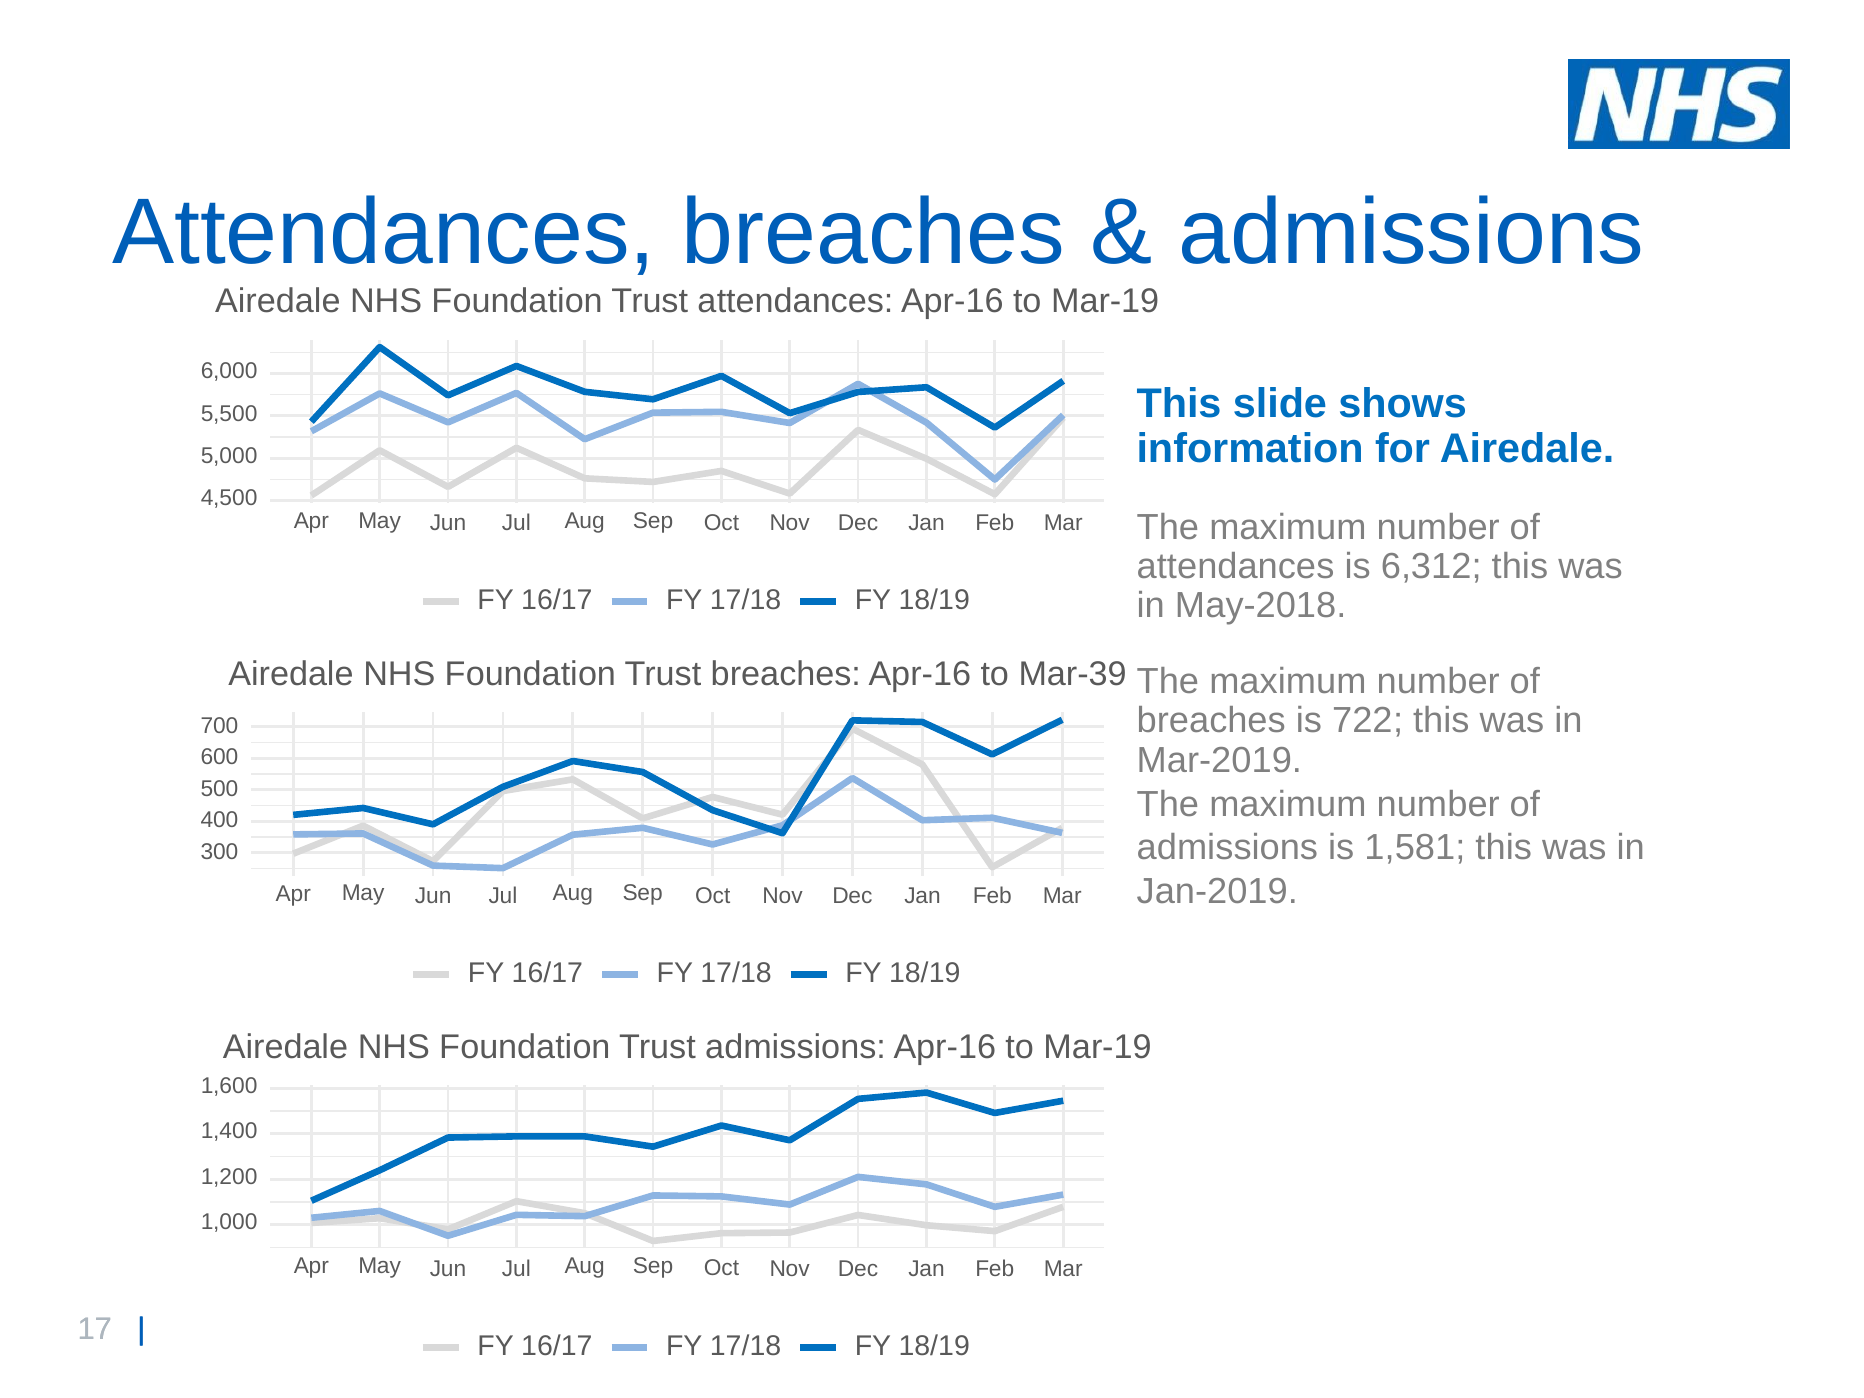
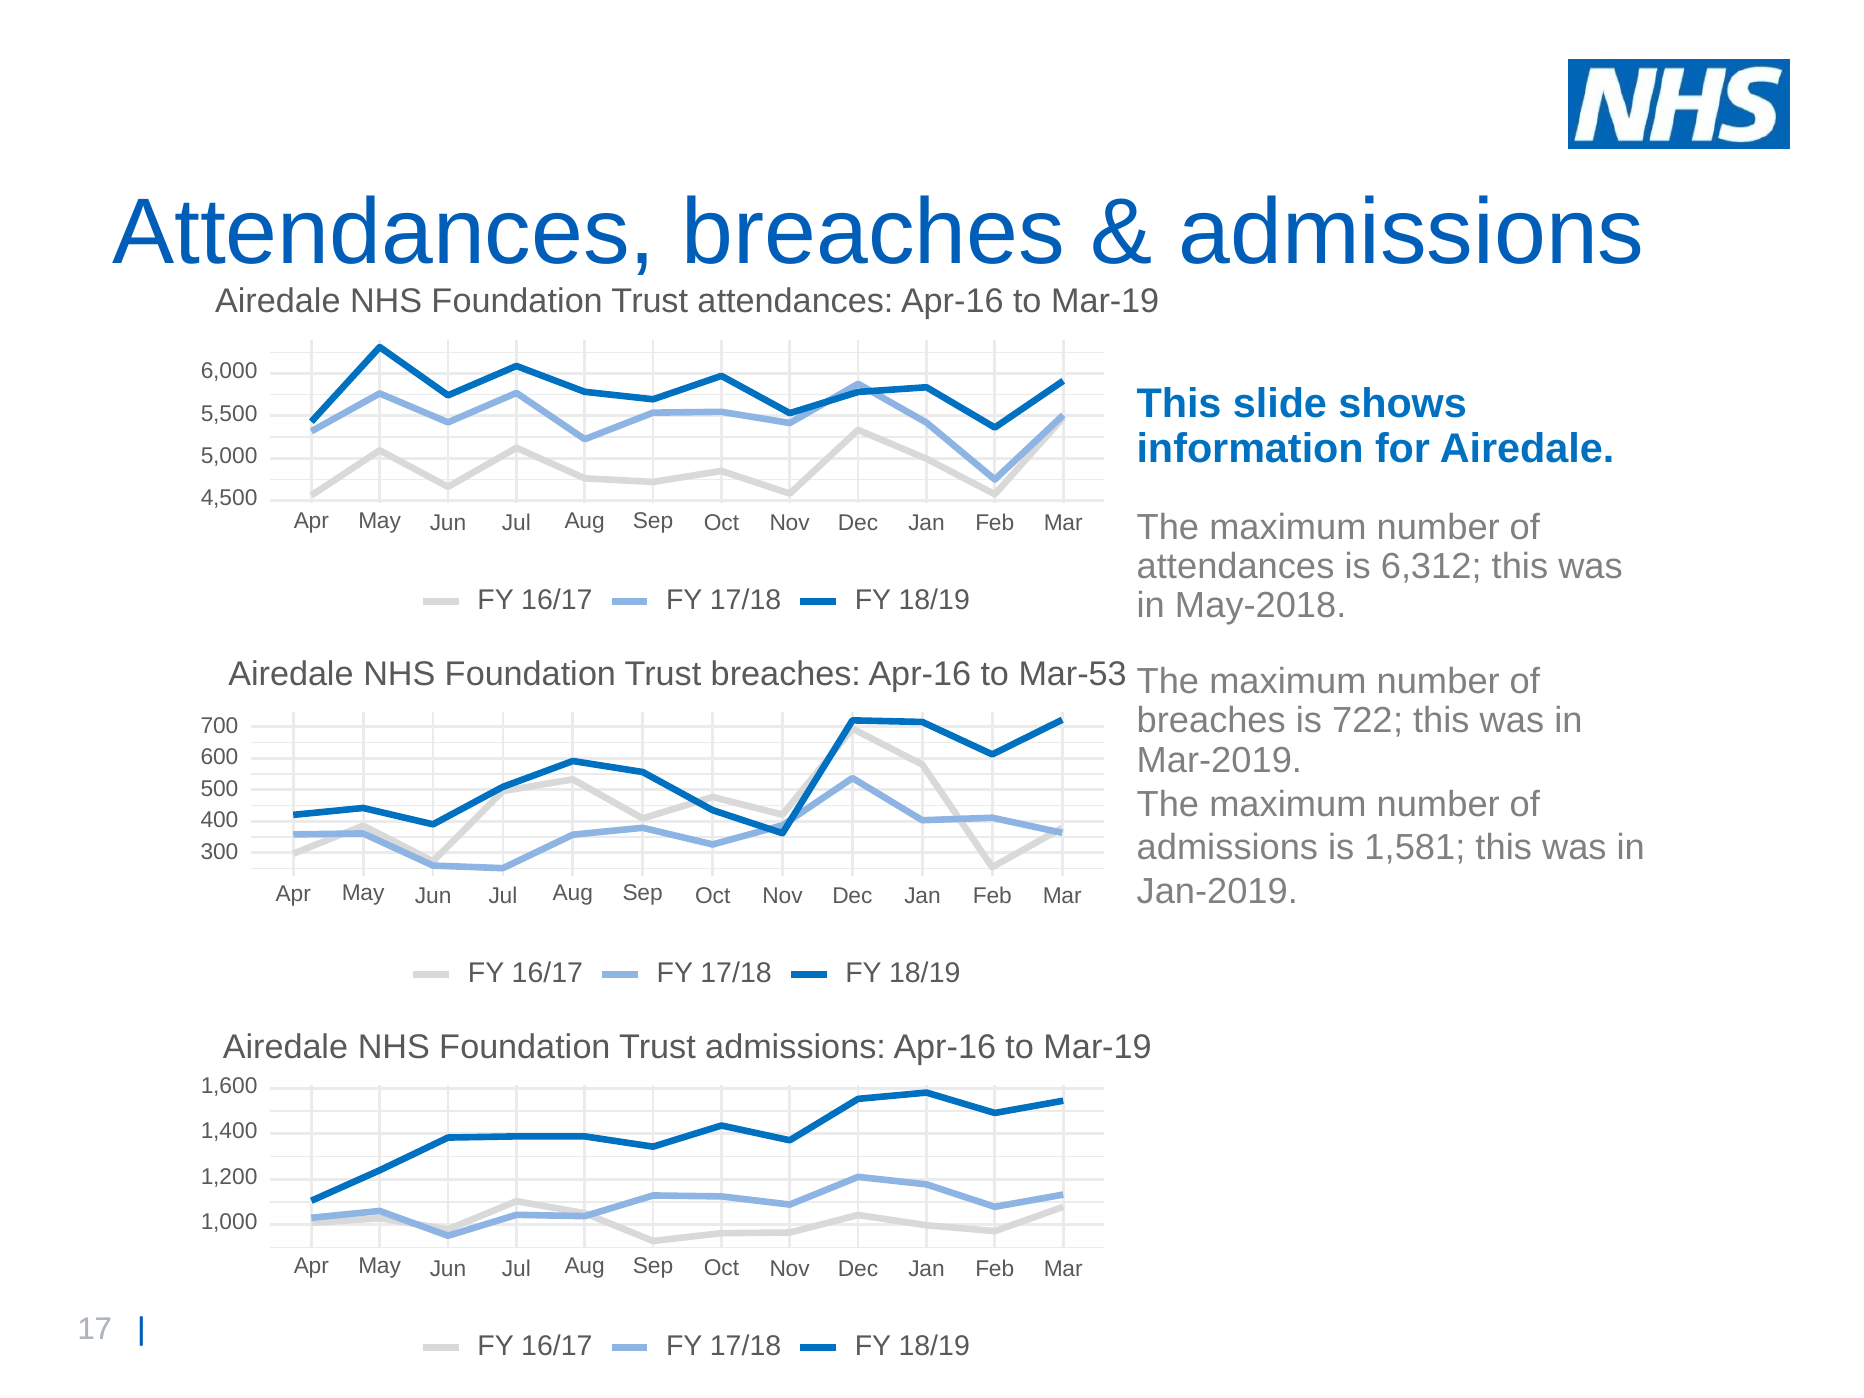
Mar-39: Mar-39 -> Mar-53 (1073, 674)
